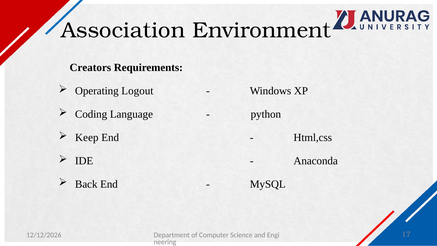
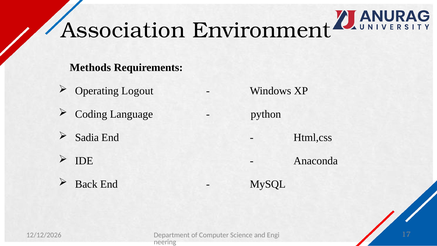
Creators: Creators -> Methods (90, 67)
Keep: Keep -> Sadia (87, 137)
